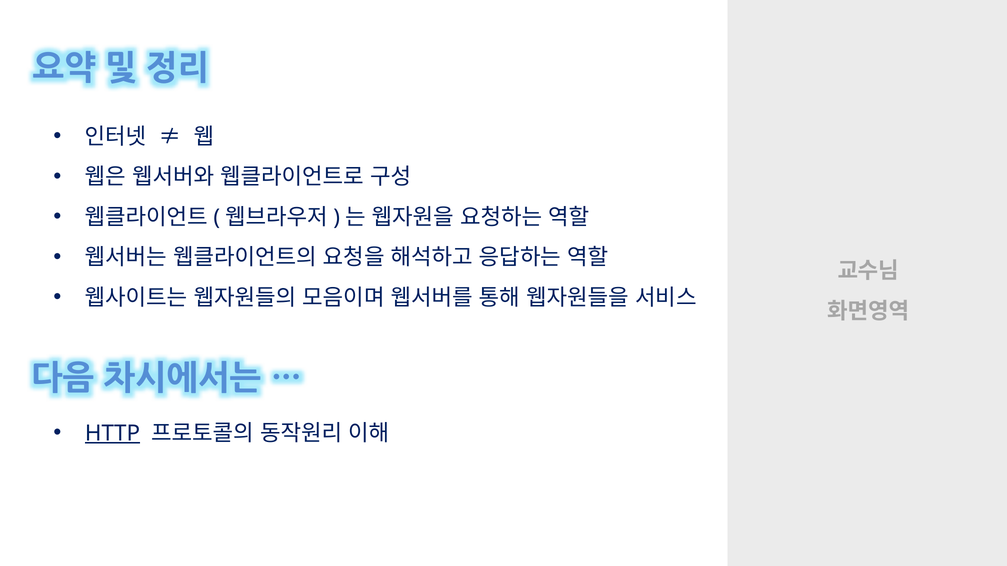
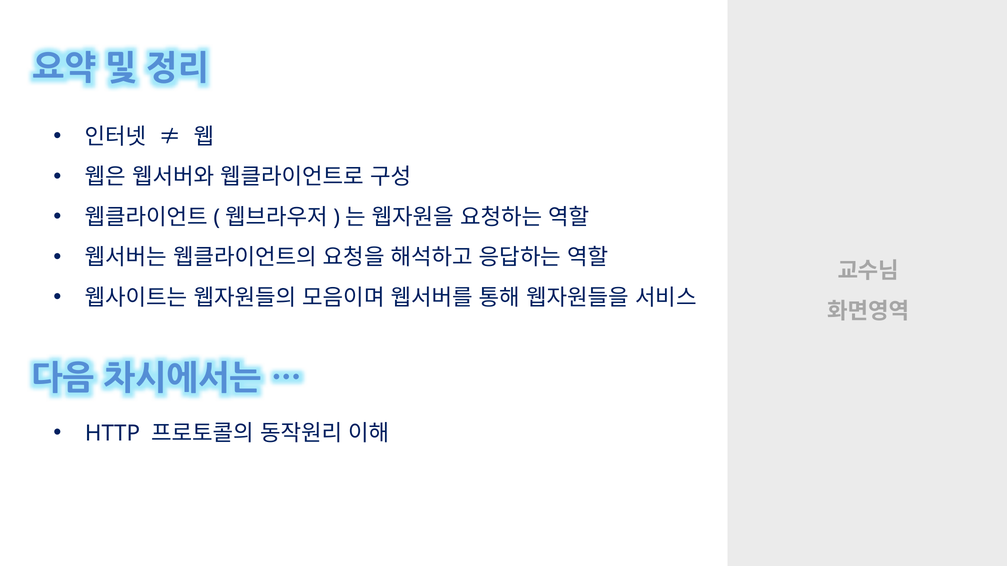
HTTP underline: present -> none (113, 433)
